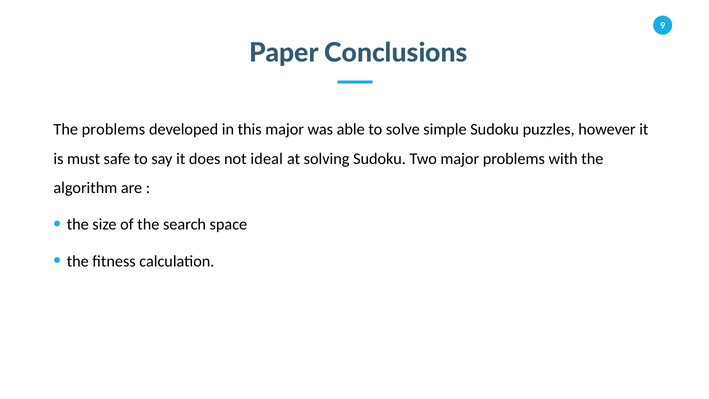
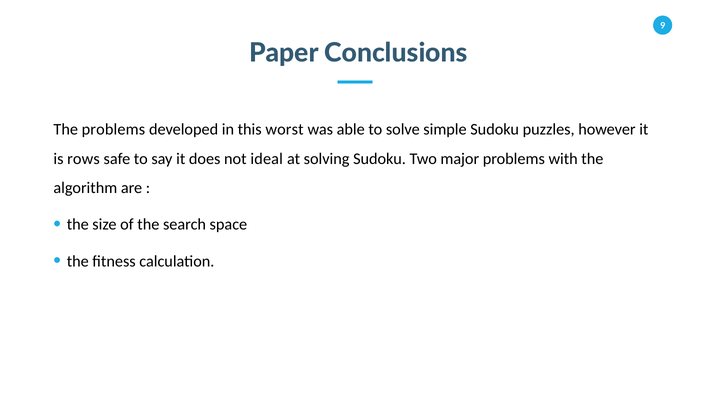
this major: major -> worst (285, 129)
must: must -> rows (83, 159)
